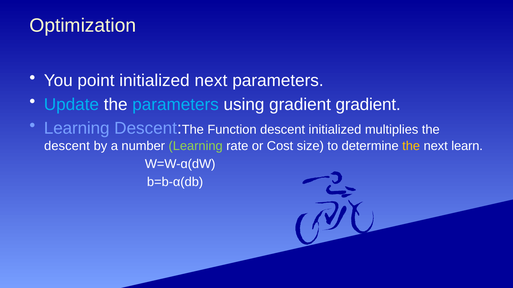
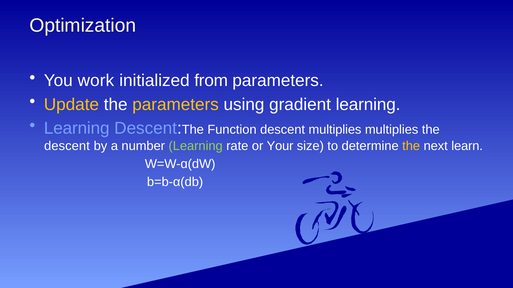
point: point -> work (96, 81)
initialized next: next -> from (211, 81)
Update colour: light blue -> yellow (71, 105)
parameters colour: light blue -> yellow (176, 105)
gradient gradient: gradient -> learning (368, 105)
descent initialized: initialized -> multiplies (335, 130)
Cost: Cost -> Your (280, 146)
